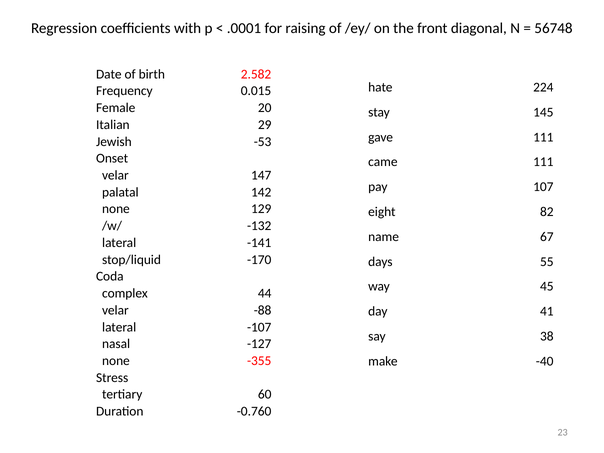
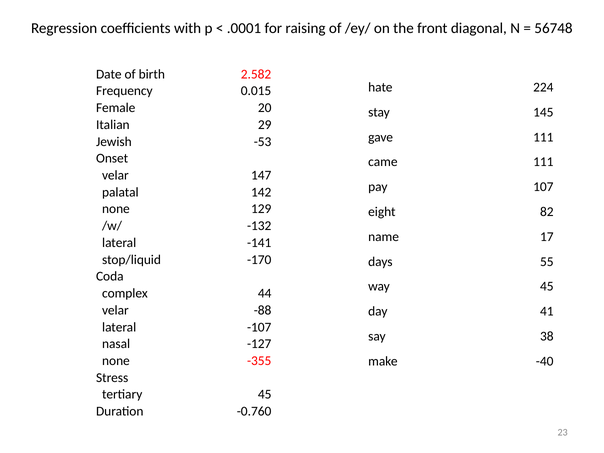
67: 67 -> 17 (547, 237)
tertiary 60: 60 -> 45 (265, 395)
